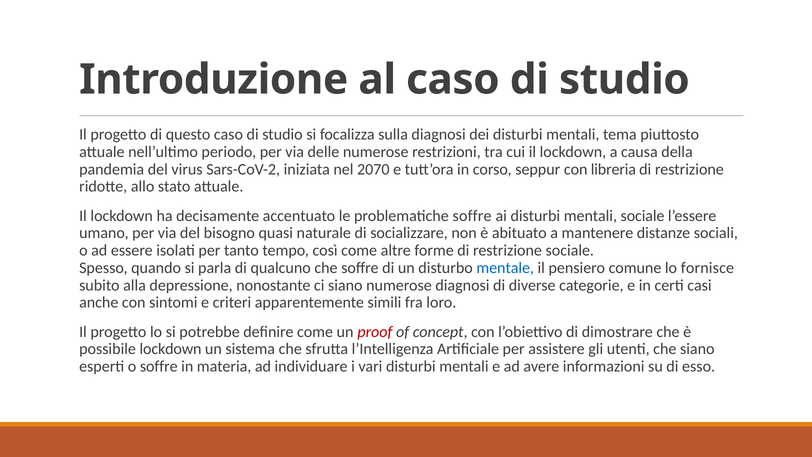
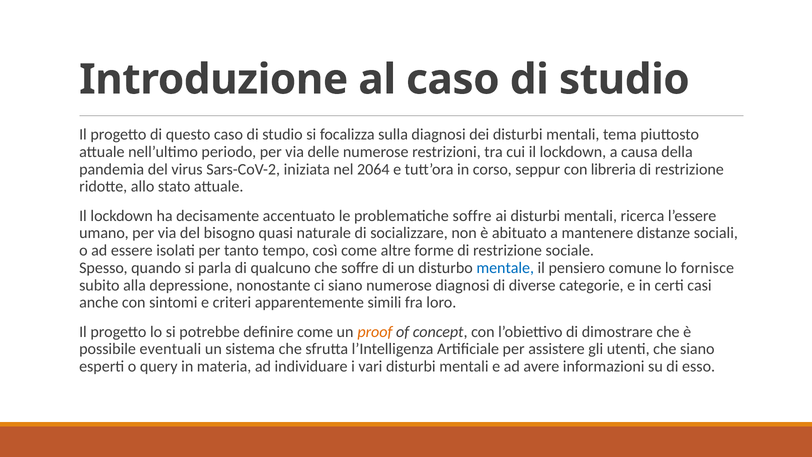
2070: 2070 -> 2064 (373, 169)
mentali sociale: sociale -> ricerca (642, 216)
proof colour: red -> orange (375, 332)
possibile lockdown: lockdown -> eventuali (170, 349)
o soffre: soffre -> query (159, 366)
